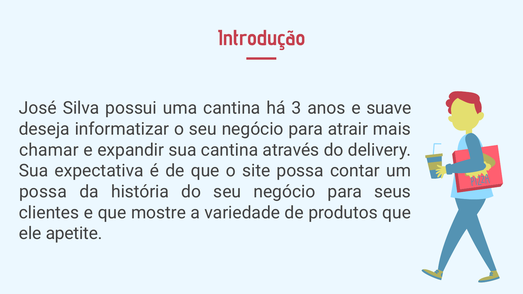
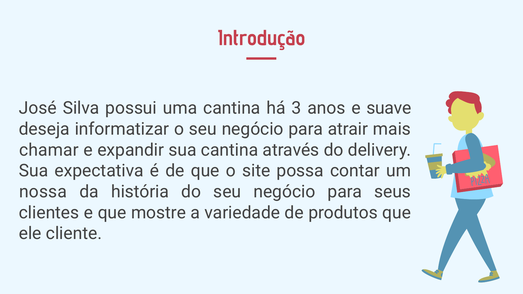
possa: possa -> nossa (43, 192)
apetite: apetite -> cliente (74, 234)
